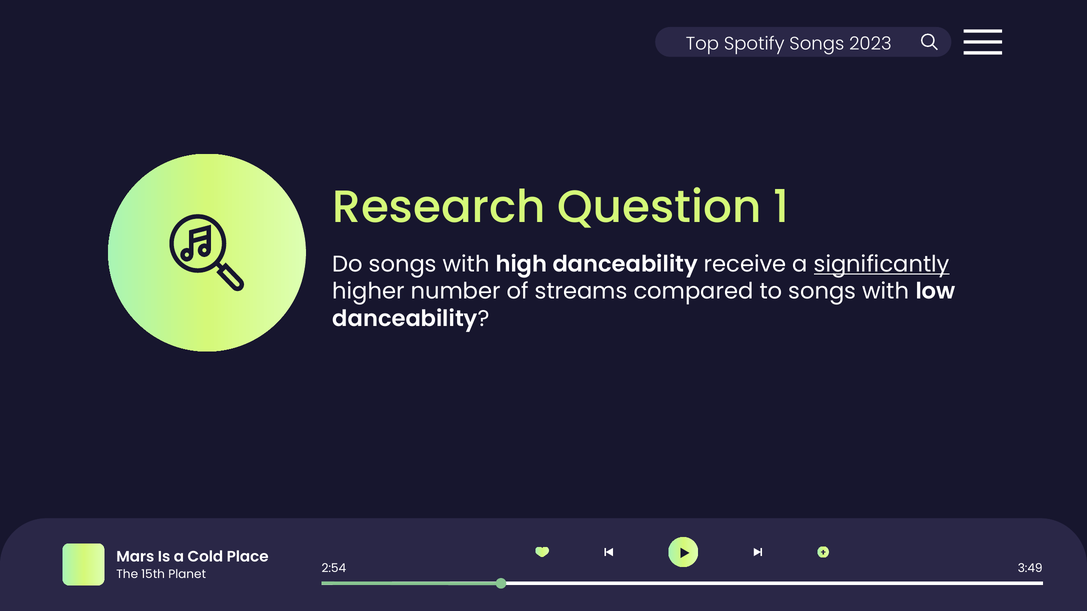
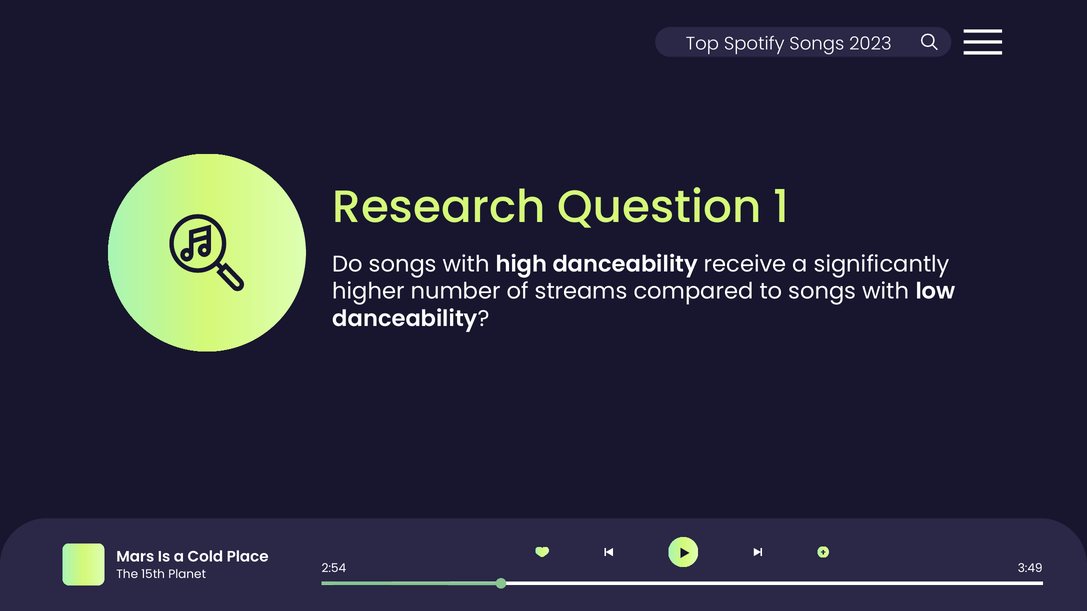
significantly underline: present -> none (882, 264)
